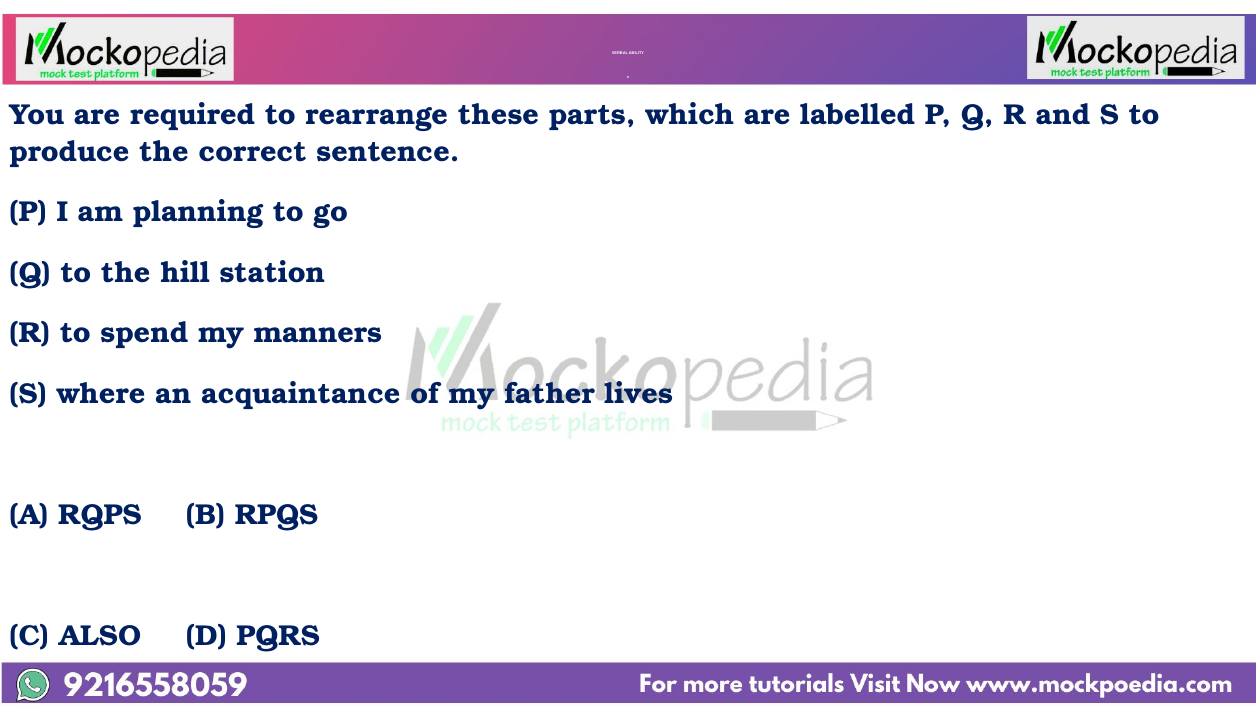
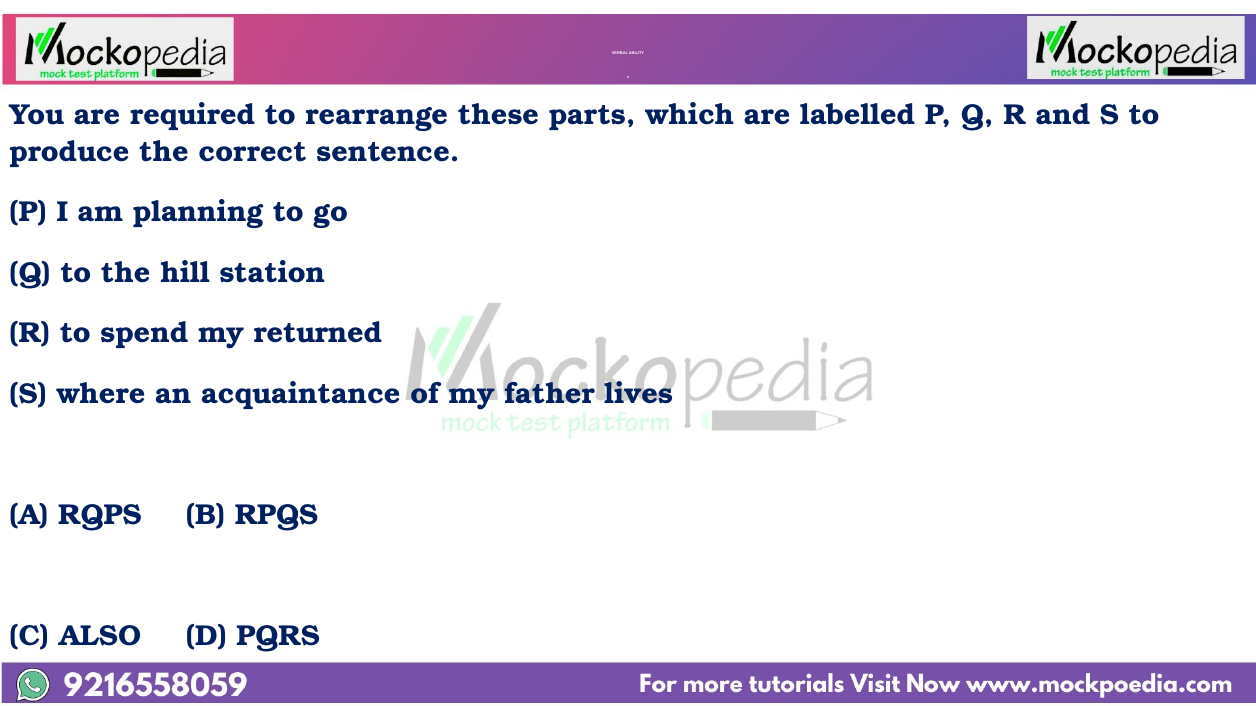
manners: manners -> returned (318, 334)
